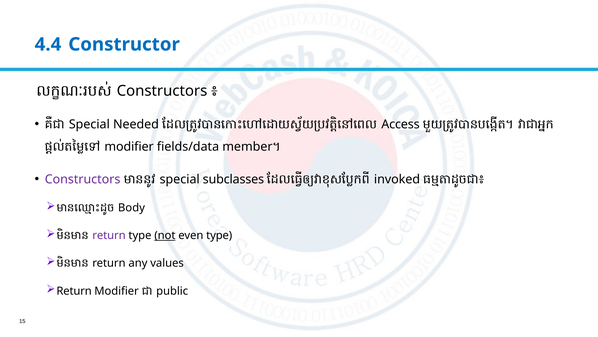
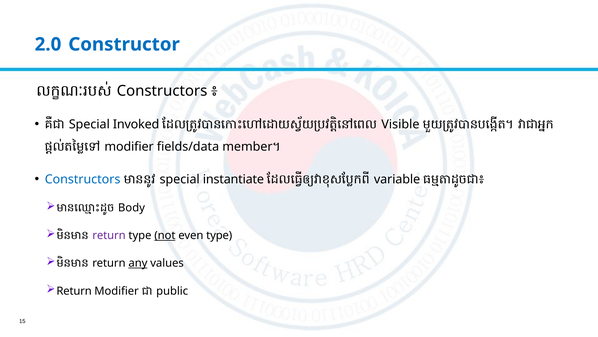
4.4: 4.4 -> 2.0 (48, 44)
Needed: Needed -> Invoked (136, 124)
Access: Access -> Visible (400, 124)
Constructors colour: purple -> blue (83, 179)
subclasses: subclasses -> instantiate (233, 179)
invoked: invoked -> variable (397, 179)
any underline: none -> present (138, 263)
